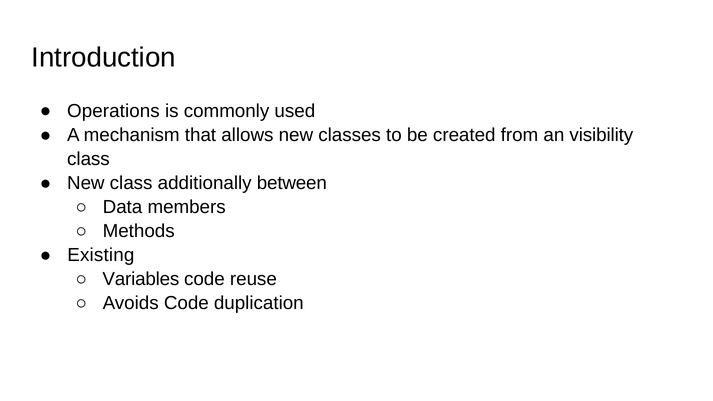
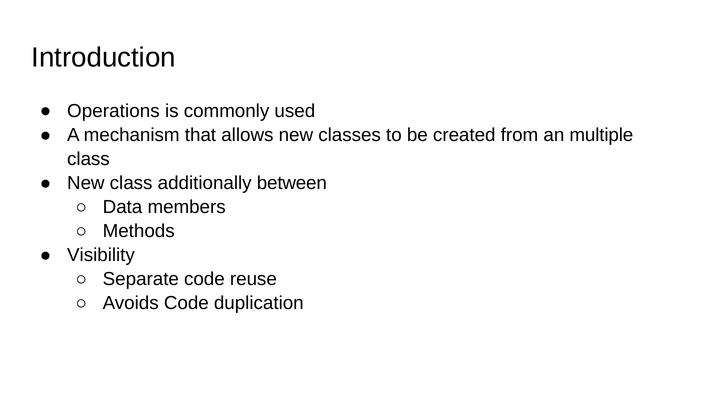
visibility: visibility -> multiple (601, 135)
Existing: Existing -> Visibility (101, 255)
Variables: Variables -> Separate (141, 279)
